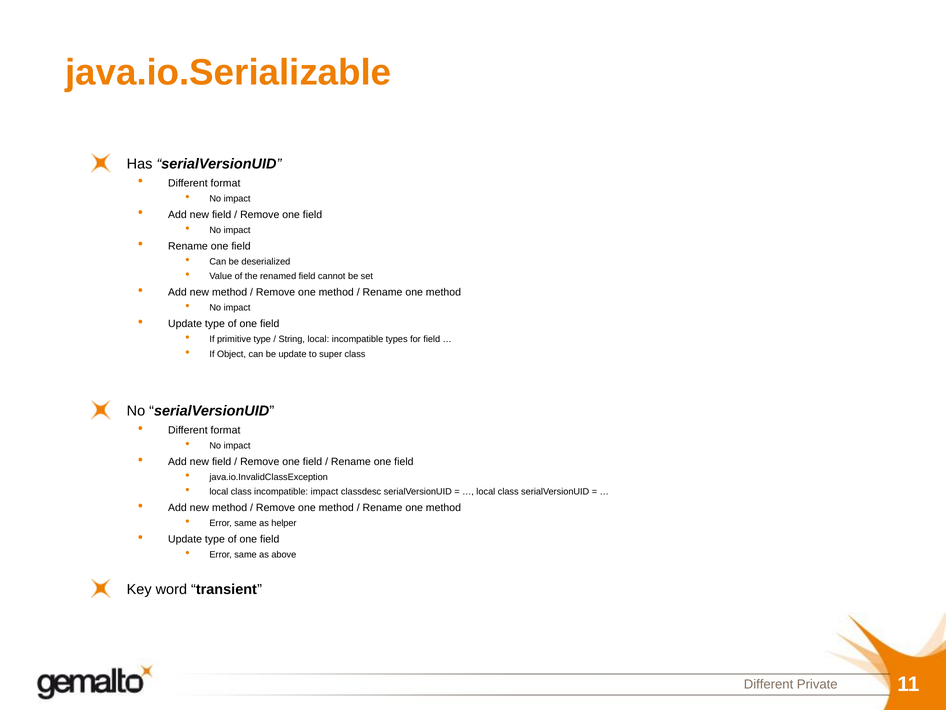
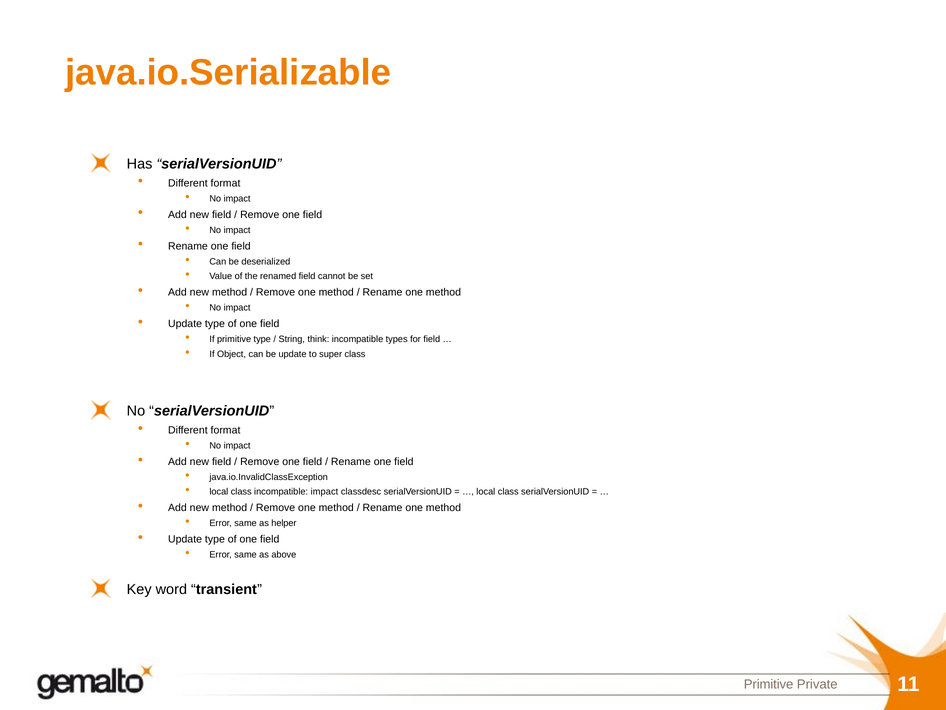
String local: local -> think (318, 339)
Different: Different -> Primitive (769, 684)
